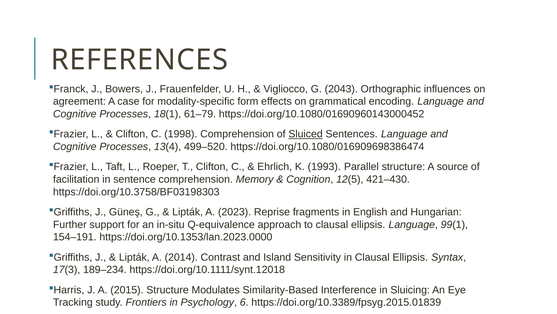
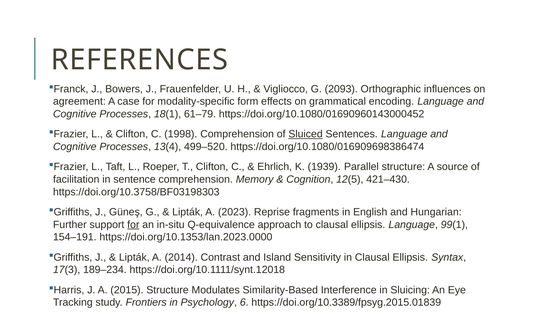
2043: 2043 -> 2093 (341, 89)
1993: 1993 -> 1939 (324, 166)
for underline: none -> present (133, 224)
